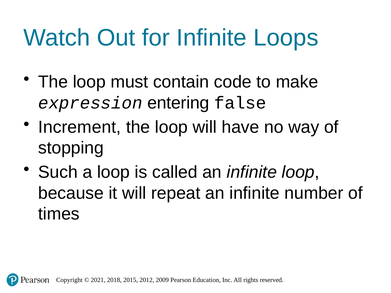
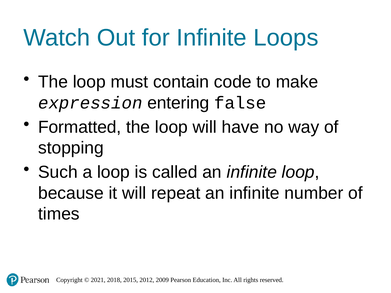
Increment: Increment -> Formatted (80, 127)
